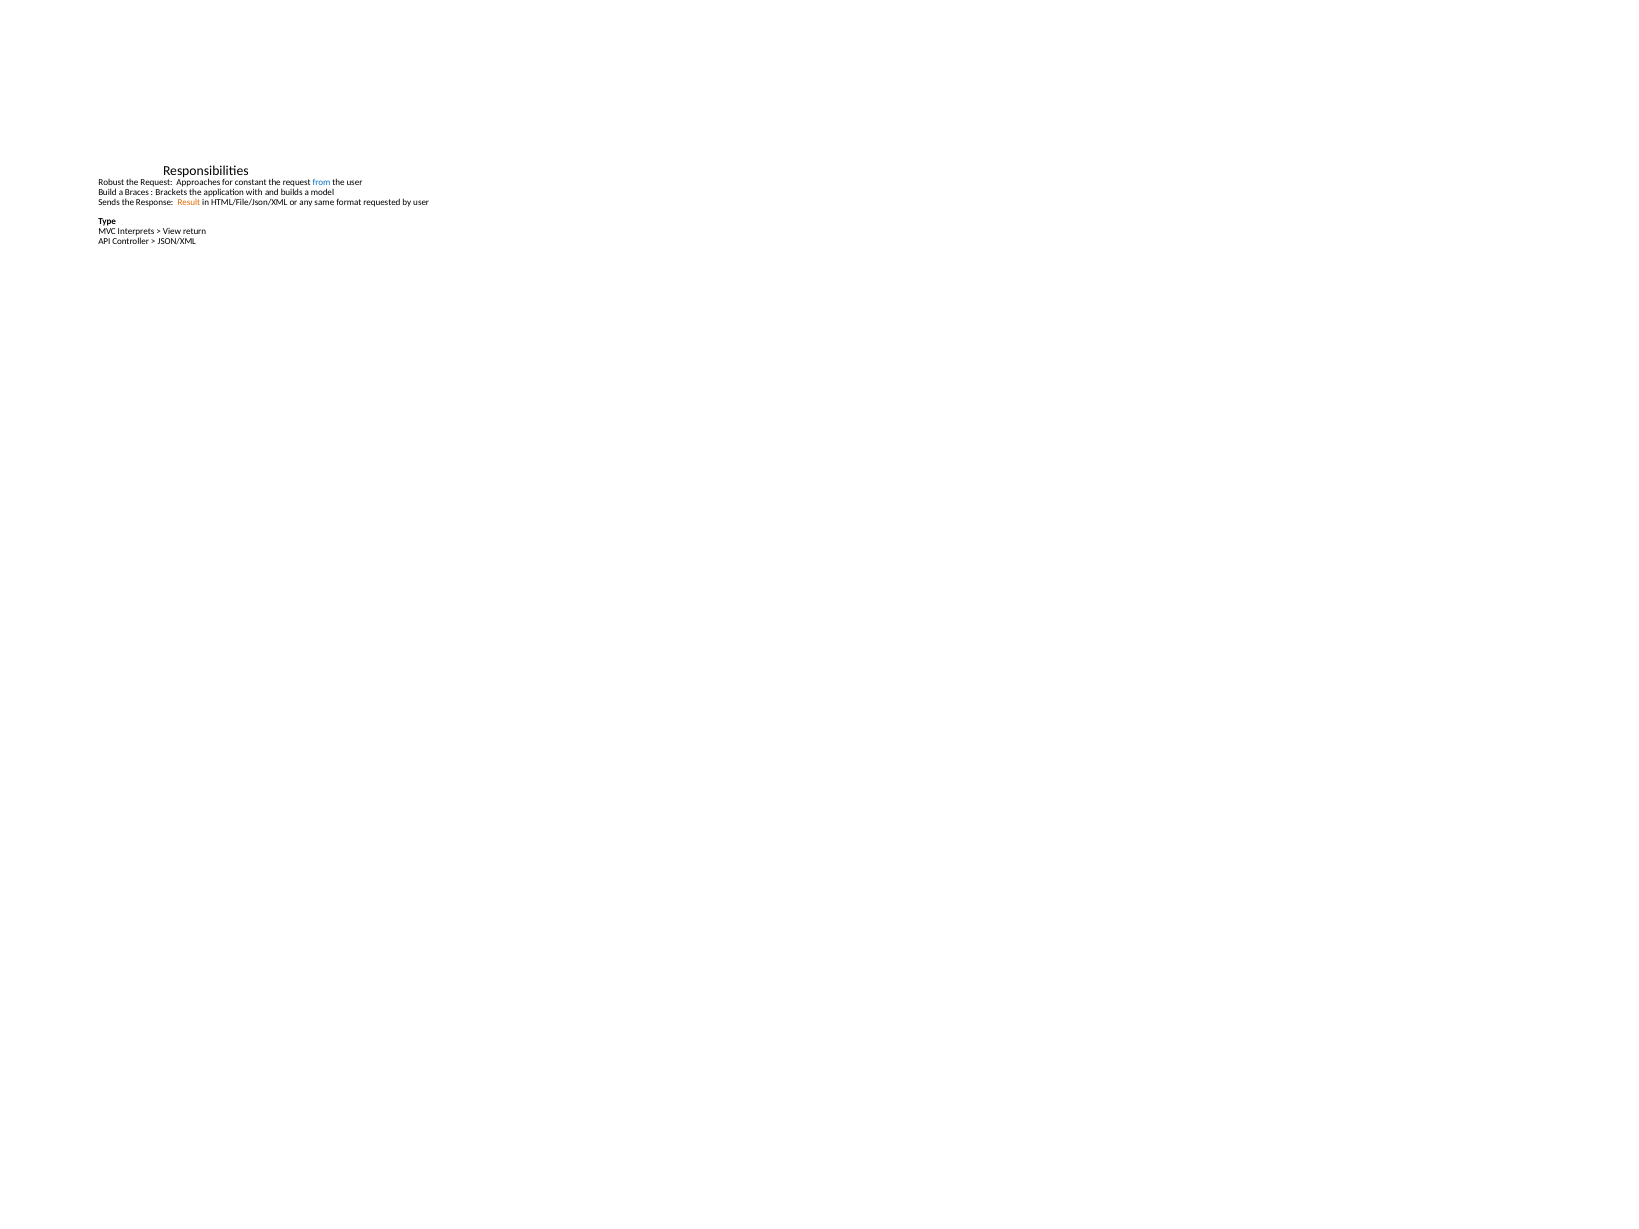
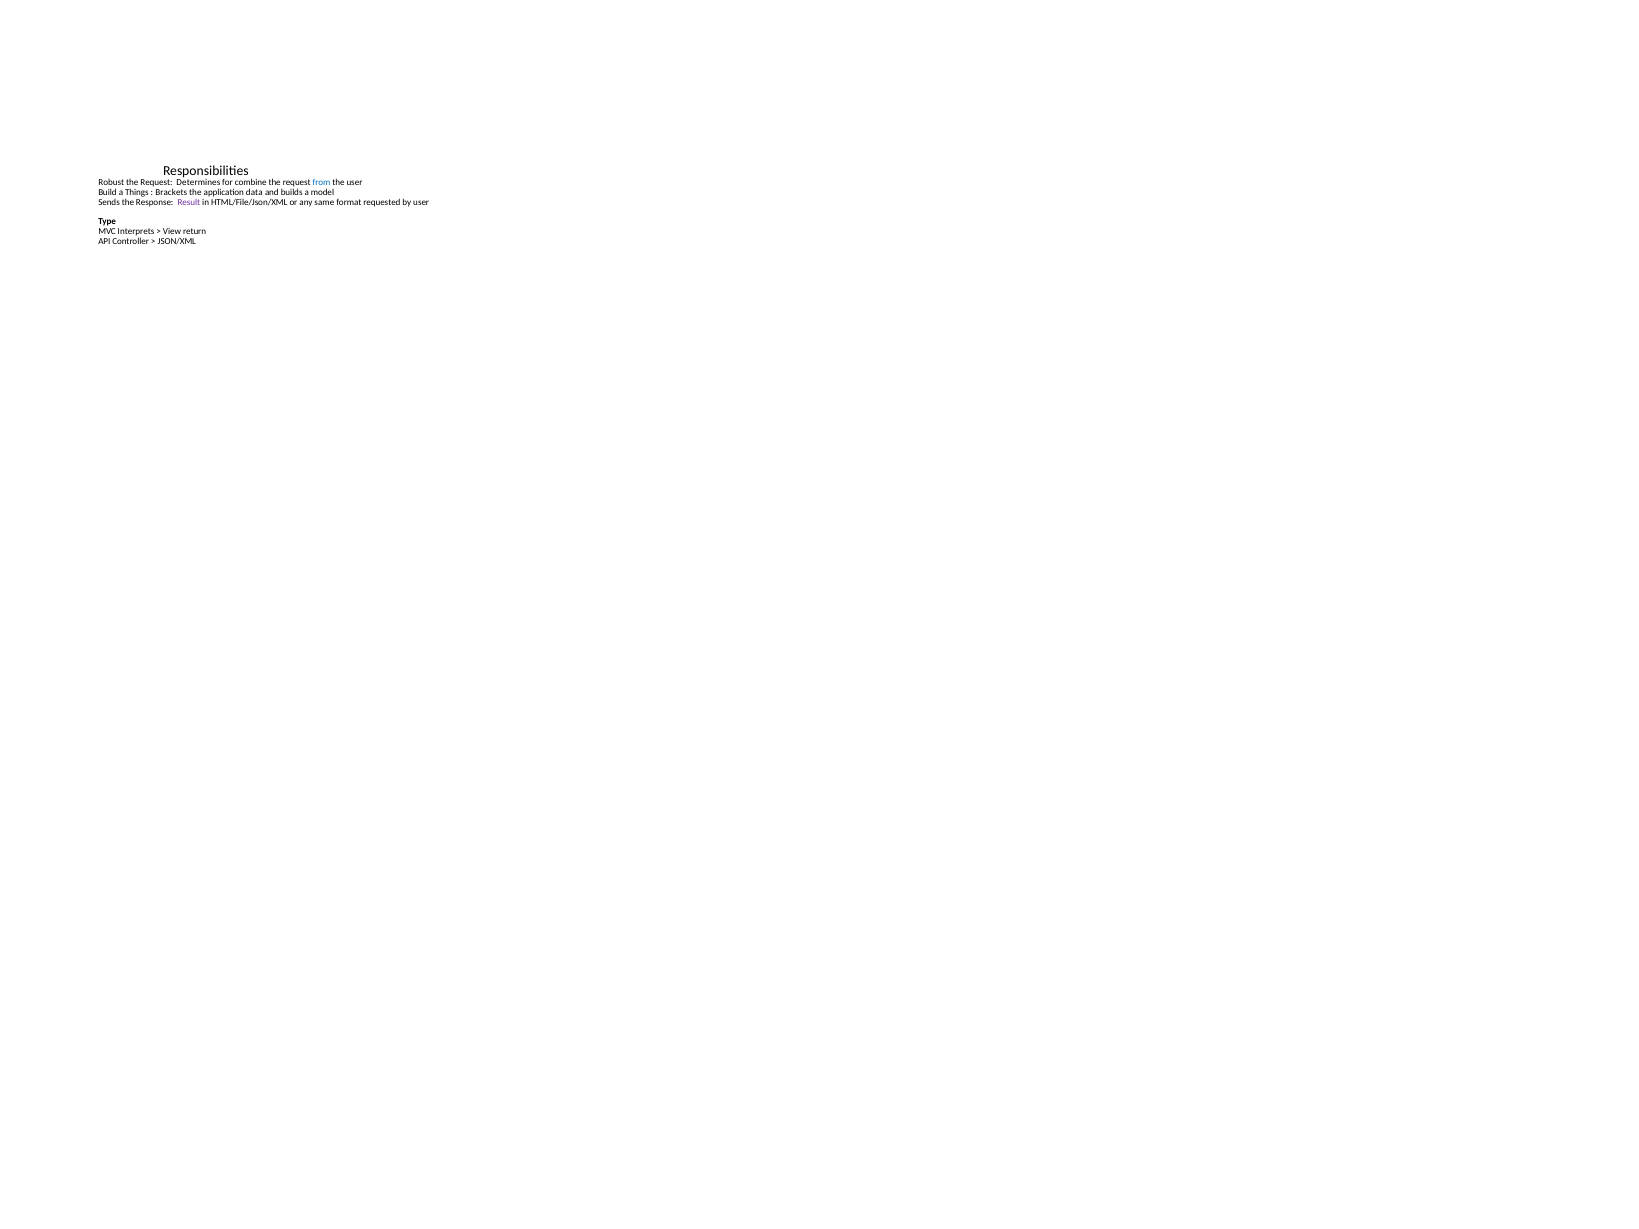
Approaches: Approaches -> Determines (198, 183)
constant: constant -> combine (251, 183)
Braces: Braces -> Things (137, 192)
with: with -> data (254, 192)
Result colour: orange -> purple (189, 202)
